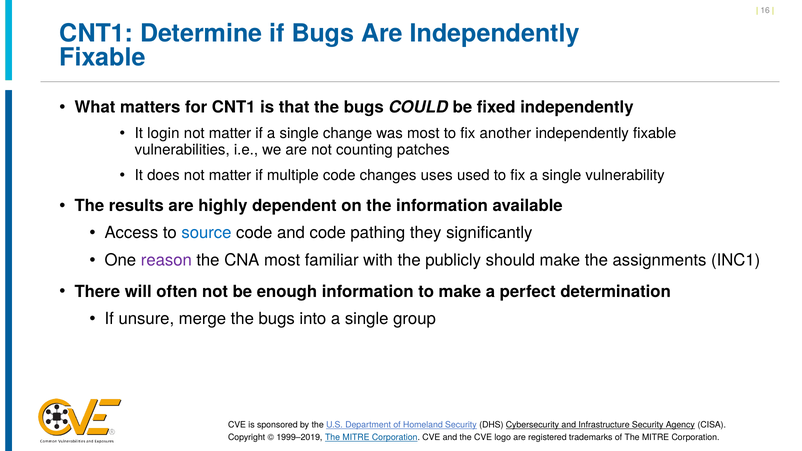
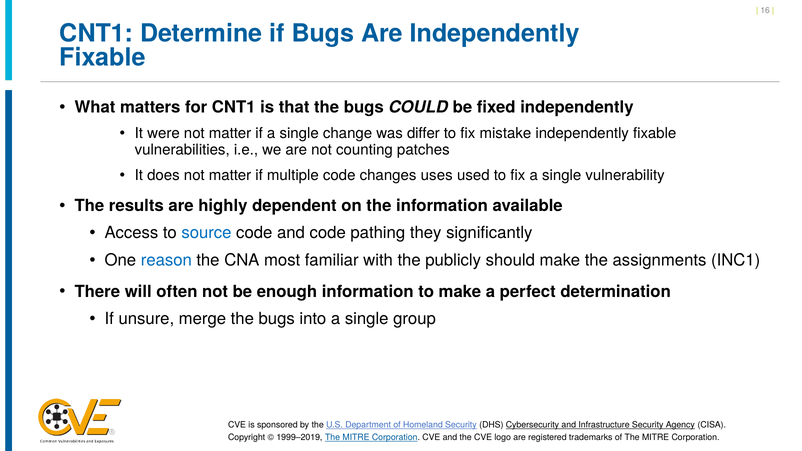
login: login -> were (163, 134)
was most: most -> differ (423, 134)
another: another -> mistake (505, 134)
reason colour: purple -> blue (166, 260)
